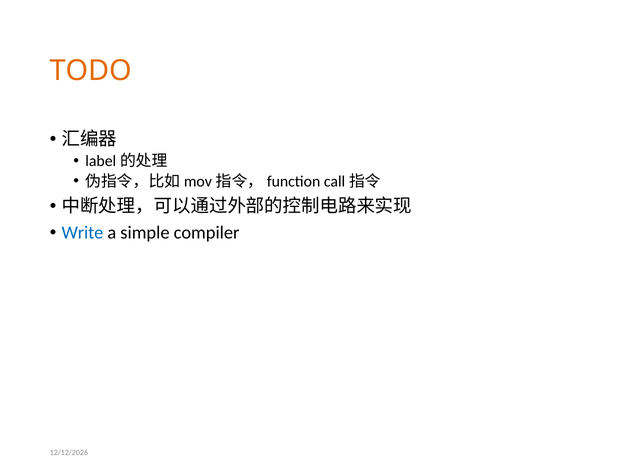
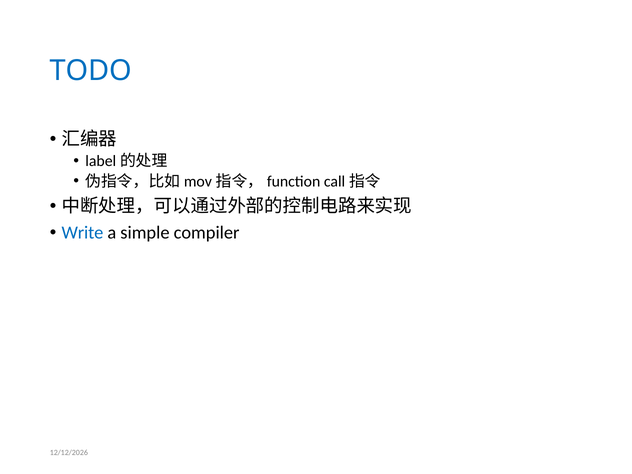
TODO colour: orange -> blue (91, 71)
